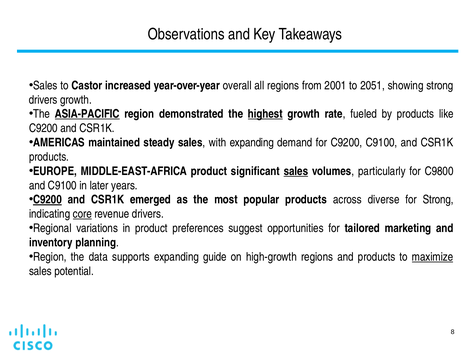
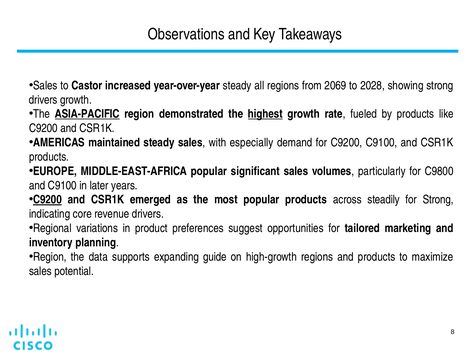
year-over-year overall: overall -> steady (237, 85)
2001: 2001 -> 2069 (335, 85)
2051: 2051 -> 2028 (373, 85)
with expanding: expanding -> especially (252, 143)
MIDDLE-EAST-AFRICA product: product -> popular (209, 171)
sales underline: present -> none (296, 171)
diverse: diverse -> steadily (384, 200)
core underline: present -> none (82, 214)
maximize underline: present -> none (433, 257)
